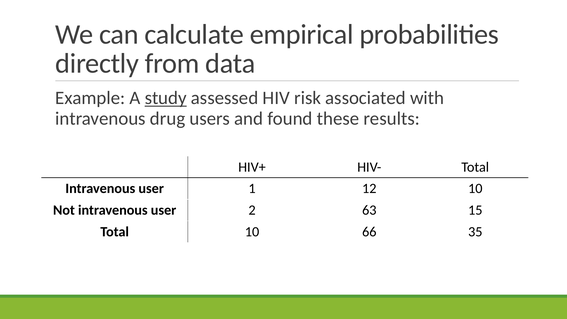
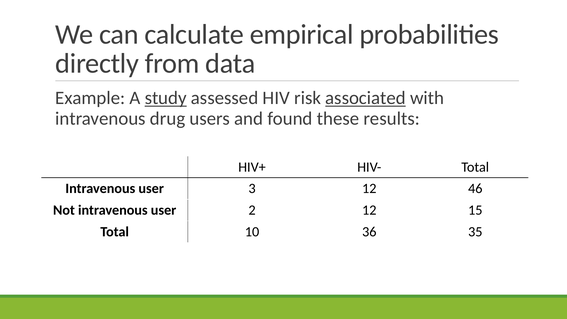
associated underline: none -> present (366, 98)
1: 1 -> 3 (252, 189)
12 10: 10 -> 46 (475, 189)
2 63: 63 -> 12 (369, 210)
66: 66 -> 36 (369, 232)
